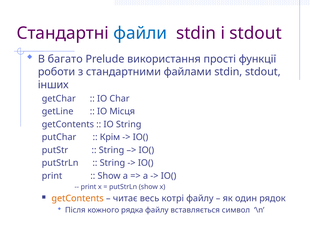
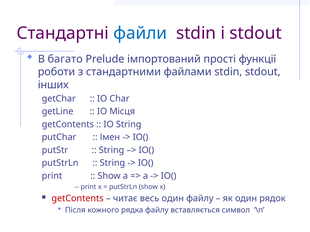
використання: використання -> імпортований (164, 59)
Крім: Крім -> Імен (110, 137)
getContents colour: orange -> red (78, 199)
весь котрі: котрі -> один (173, 199)
